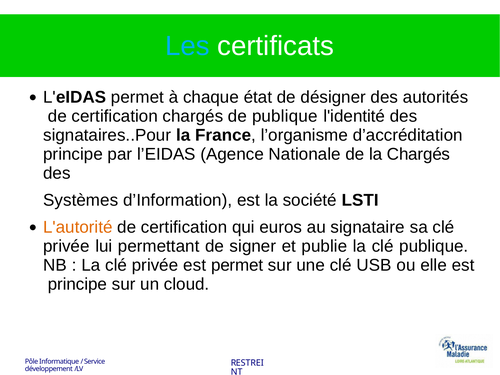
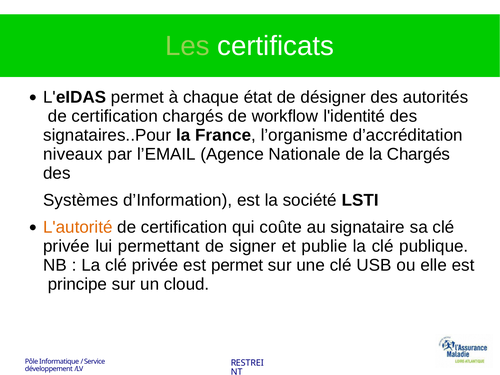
Les colour: light blue -> light green (187, 46)
de publique: publique -> workflow (285, 116)
principe: principe -> niveaux (73, 154)
l’EIDAS: l’EIDAS -> l’EMAIL (166, 154)
euros: euros -> coûte (281, 227)
